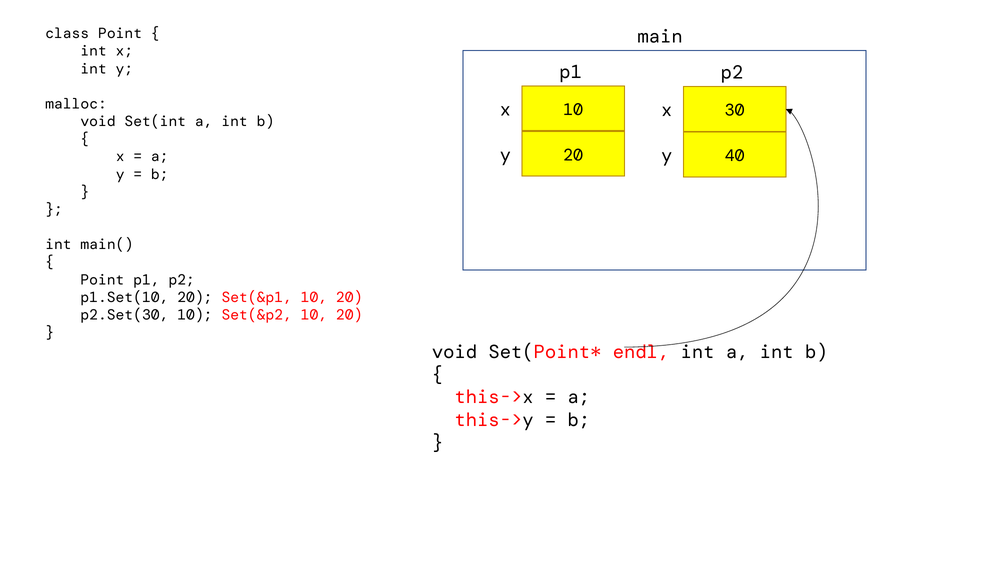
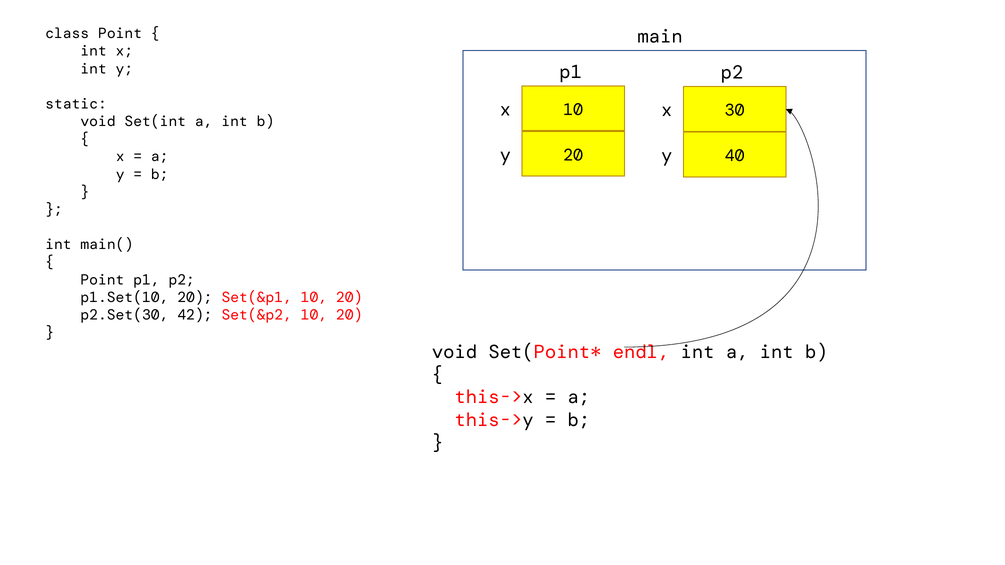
malloc: malloc -> static (76, 104)
p2.Set(30 10: 10 -> 42 (195, 315)
